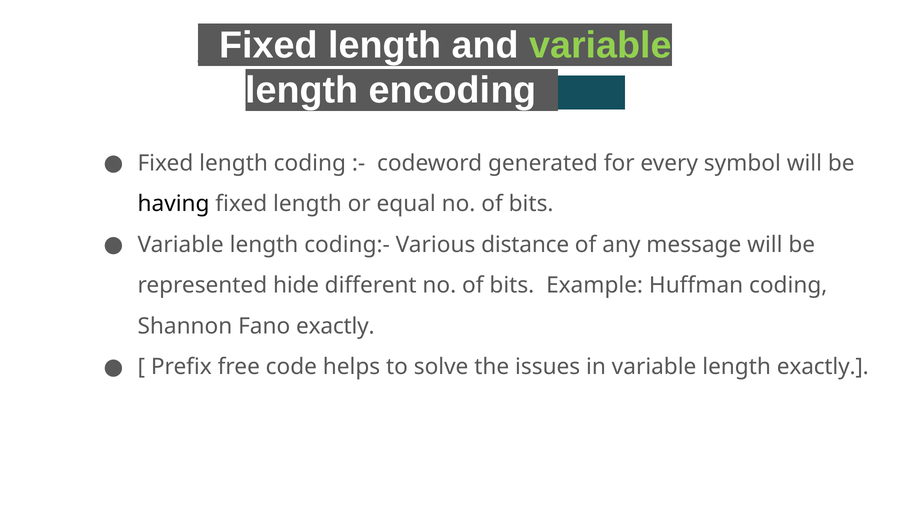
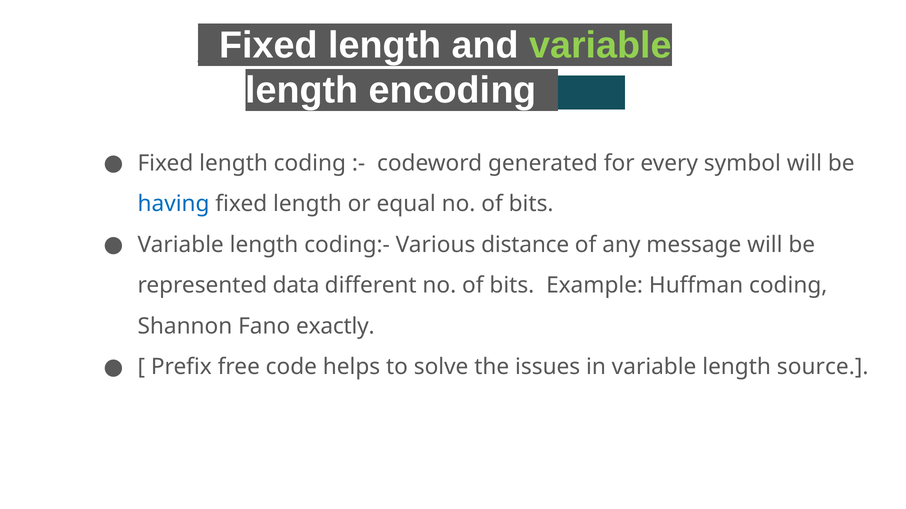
having colour: black -> blue (174, 204)
hide: hide -> data (296, 286)
length exactly: exactly -> source (823, 367)
